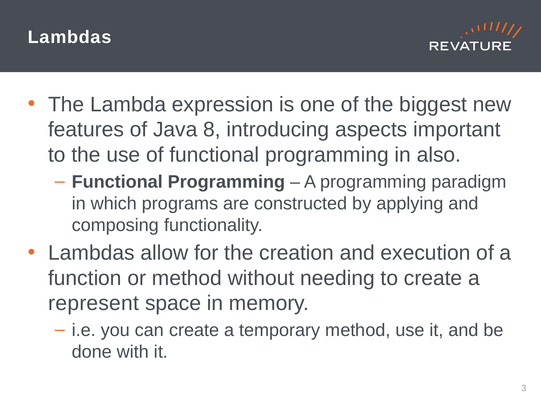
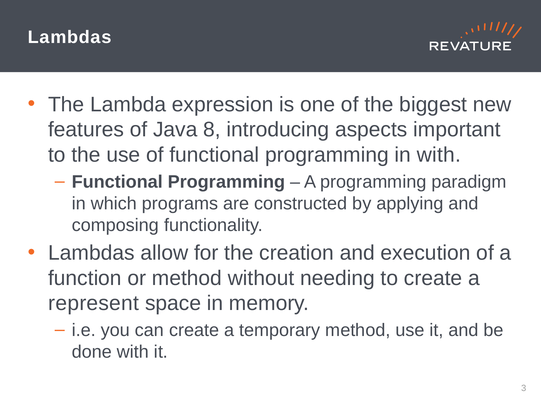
in also: also -> with (439, 155)
